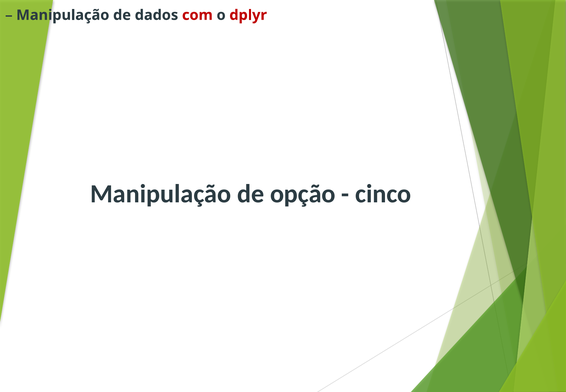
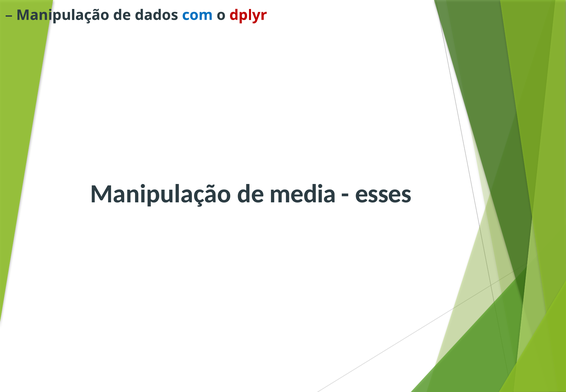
com colour: red -> blue (197, 15)
opção: opção -> media (303, 194)
cinco: cinco -> esses (383, 194)
